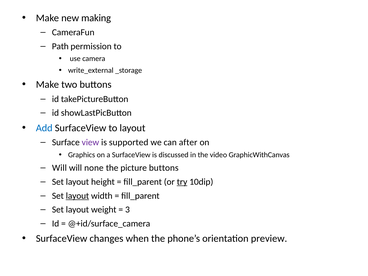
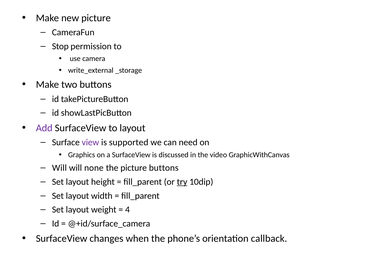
new making: making -> picture (96, 18)
Path: Path -> Stop (60, 46)
Add colour: blue -> purple (44, 128)
after: after -> need (188, 142)
layout underline: present -> none (77, 196)
3: 3 -> 4 (127, 210)
preview: preview -> callback (269, 239)
